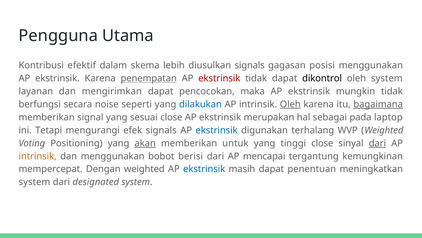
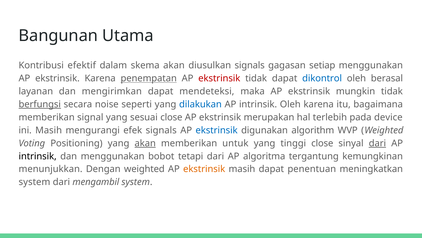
Pengguna: Pengguna -> Bangunan (58, 36)
skema lebih: lebih -> akan (174, 65)
posisi: posisi -> setiap (322, 65)
dikontrol colour: black -> blue (322, 78)
oleh system: system -> berasal (387, 78)
pencocokan: pencocokan -> mendeteksi (207, 91)
berfungsi underline: none -> present (40, 104)
Oleh underline: present -> none (290, 104)
bagaimana underline: present -> none (378, 104)
sebagai: sebagai -> terlebih (330, 117)
laptop: laptop -> device (388, 117)
ini Tetapi: Tetapi -> Masih (49, 130)
terhalang: terhalang -> algorithm (313, 130)
intrinsik colour: orange -> black (38, 156)
berisi: berisi -> tetapi (191, 156)
mencapai: mencapai -> algoritma (264, 156)
mempercepat: mempercepat -> menunjukkan (51, 169)
ekstrinsik colour: blue -> orange (204, 169)
designated: designated -> mengambil (96, 182)
